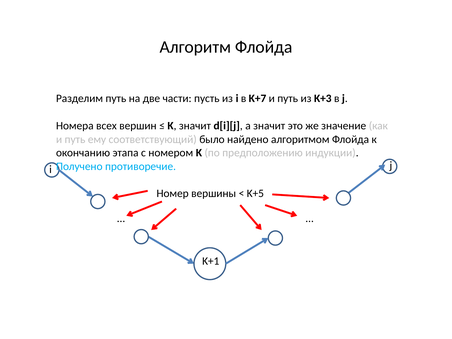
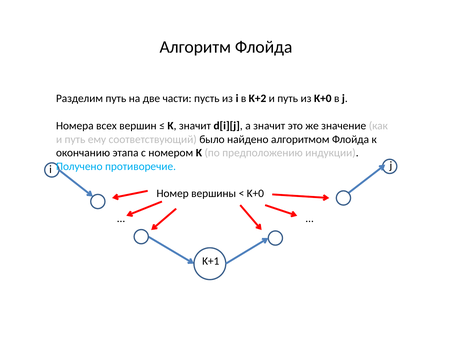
K+7: K+7 -> K+2 (257, 99)
из K+3: K+3 -> K+0 (323, 99)
K+5: K+5 -> K+0 (255, 194)
